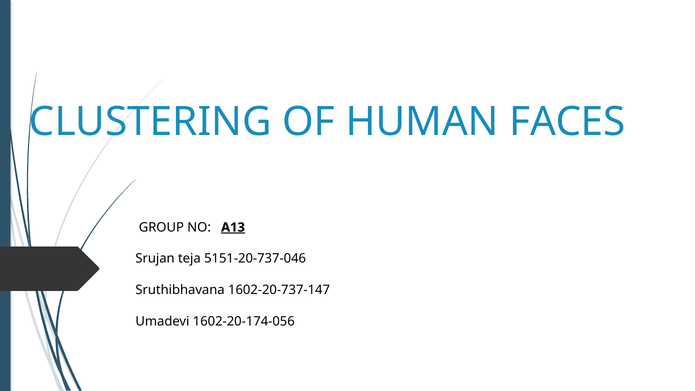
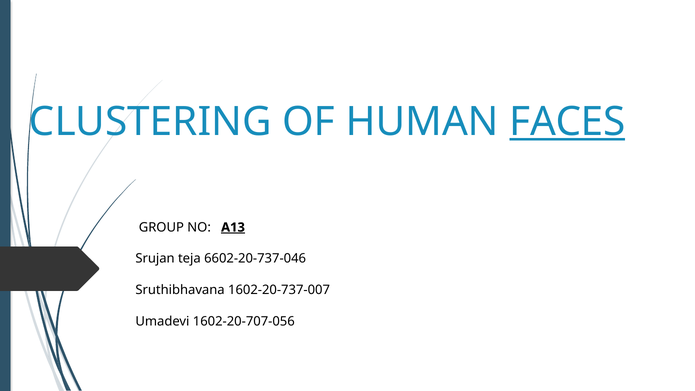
FACES underline: none -> present (567, 122)
5151-20-737-046: 5151-20-737-046 -> 6602-20-737-046 (255, 259)
1602-20-737-147: 1602-20-737-147 -> 1602-20-737-007 (279, 290)
1602-20-174-056: 1602-20-174-056 -> 1602-20-707-056 (244, 321)
